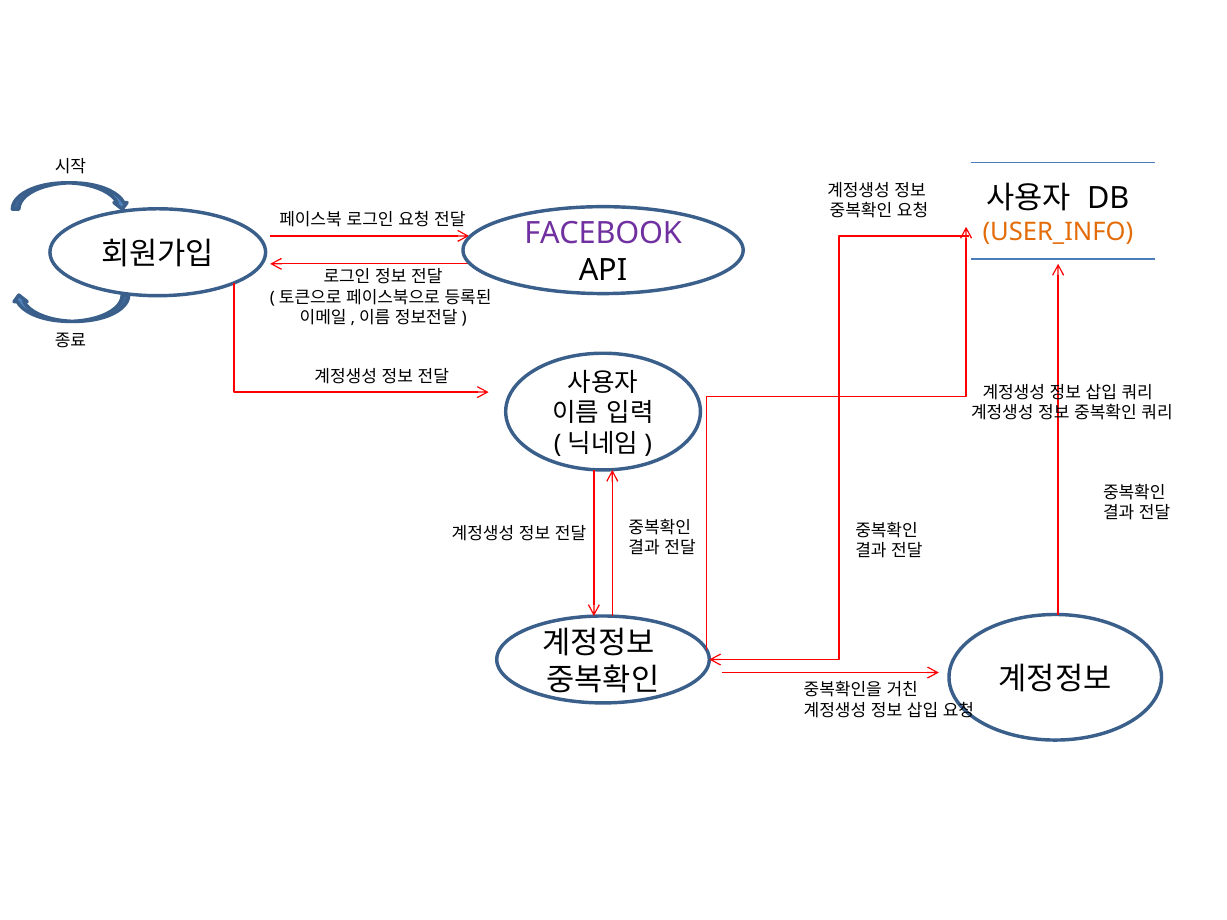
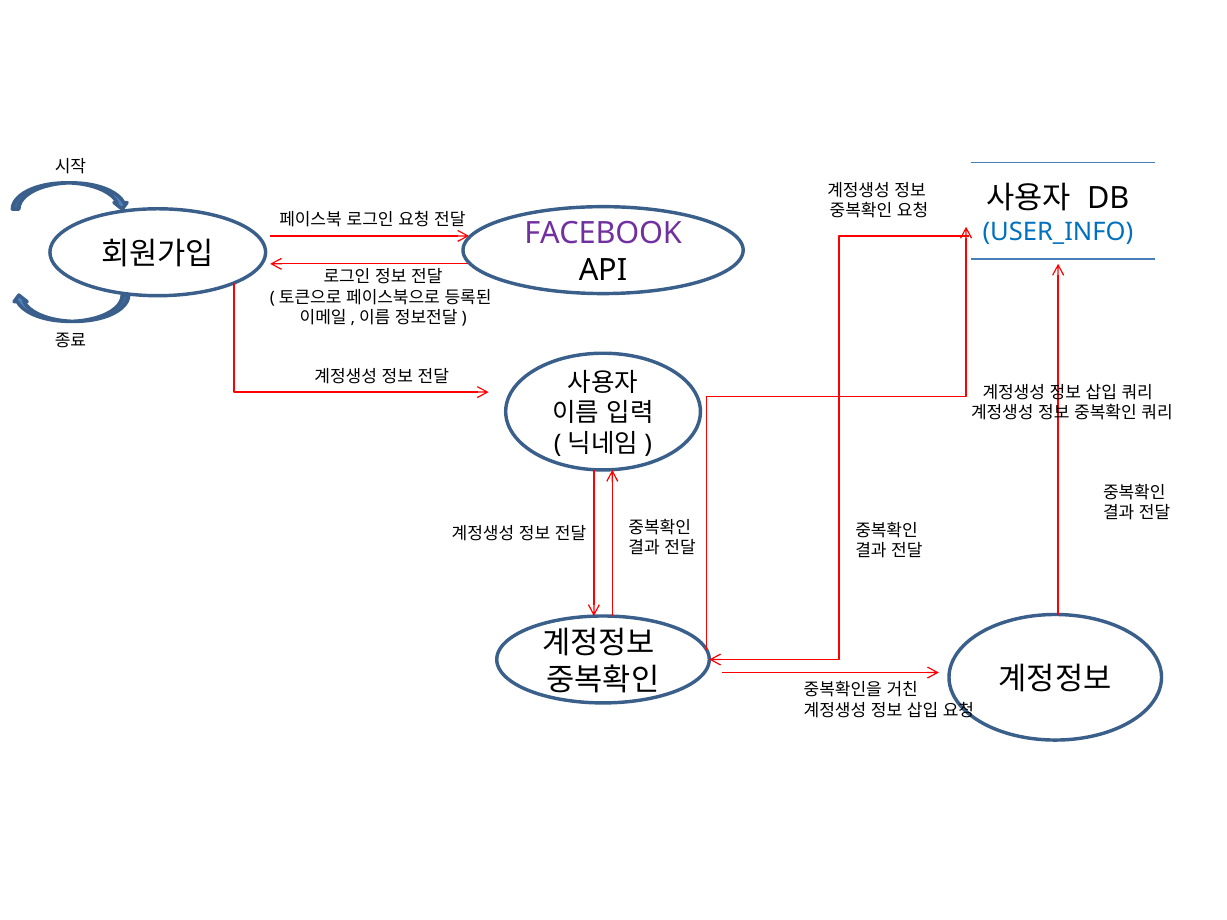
USER_INFO colour: orange -> blue (1058, 232)
